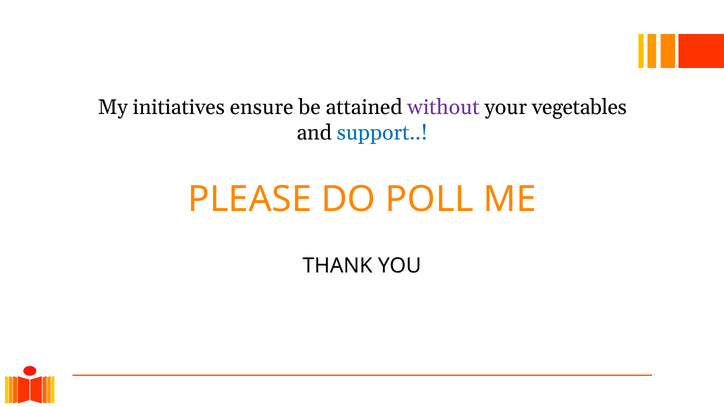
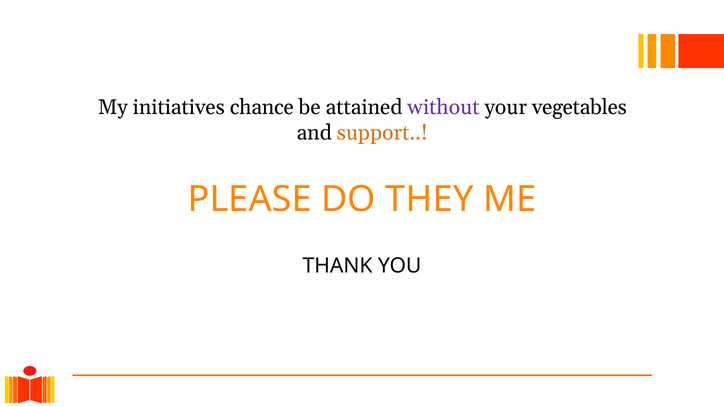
ensure: ensure -> chance (262, 107)
support colour: blue -> orange (382, 133)
POLL: POLL -> THEY (429, 199)
